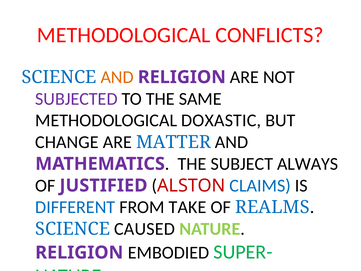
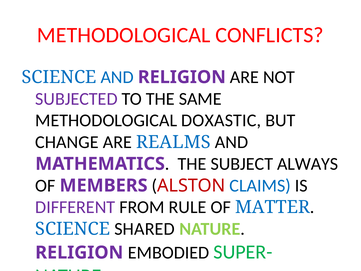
AND colour: orange -> blue (117, 77)
MATTER: MATTER -> REALMS (173, 142)
JUSTIFIED: JUSTIFIED -> MEMBERS (104, 185)
DIFFERENT colour: blue -> purple (75, 207)
TAKE: TAKE -> RULE (188, 207)
REALMS: REALMS -> MATTER (272, 207)
CAUSED: CAUSED -> SHARED (145, 229)
